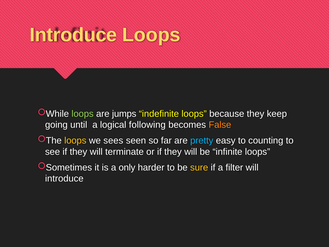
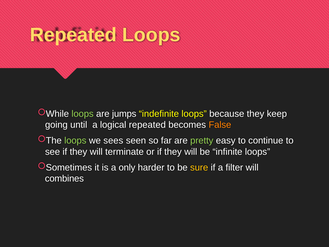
Introduce: Introduce -> Repeated (73, 35)
logical following: following -> repeated (147, 125)
loops colour: yellow -> light green (75, 140)
pretty colour: light blue -> light green (202, 140)
counting: counting -> continue (266, 140)
introduce: introduce -> combines (64, 178)
